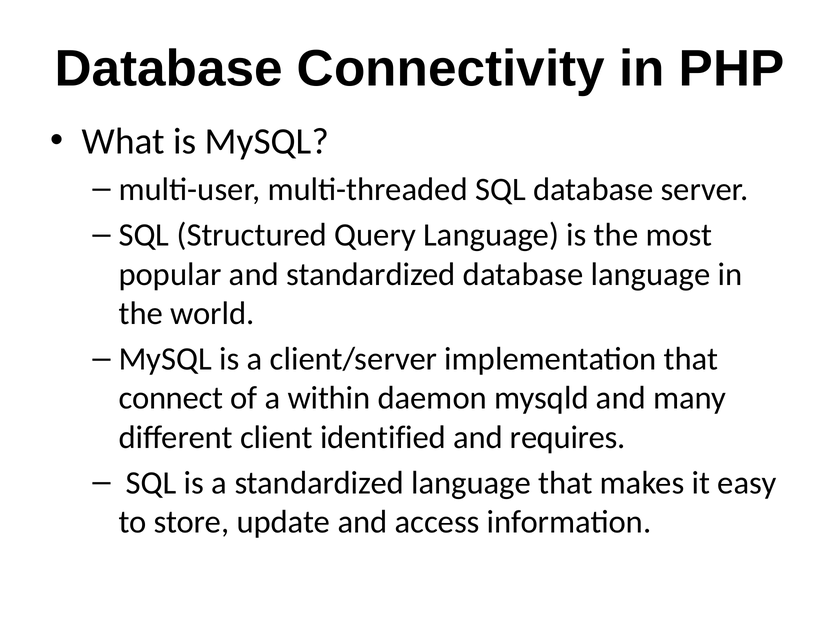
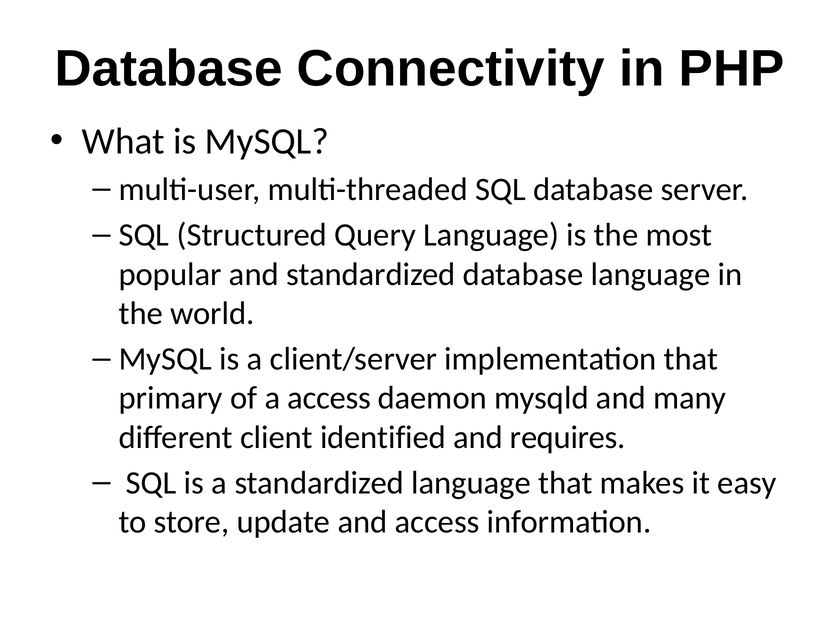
connect: connect -> primary (171, 398)
a within: within -> access (329, 398)
